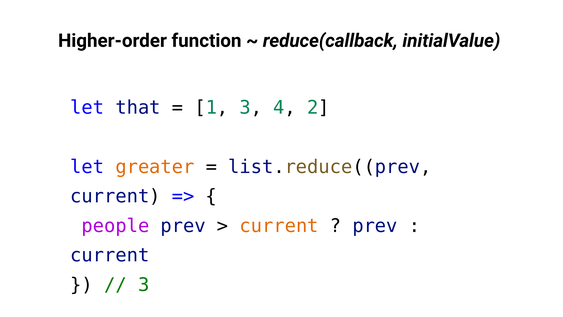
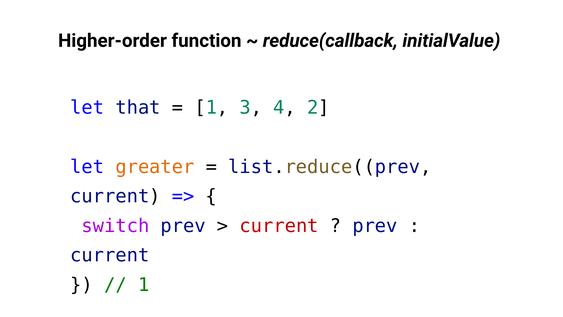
people: people -> switch (115, 226)
current colour: orange -> red (279, 226)
3: 3 -> 1 (144, 285)
